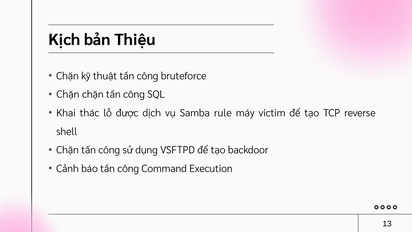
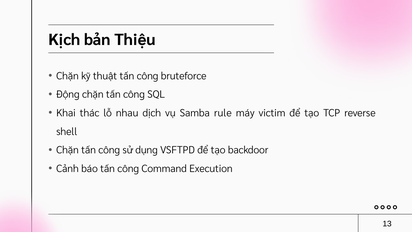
Chặn: Chặn -> Động (68, 94)
được: được -> nhau (127, 113)
